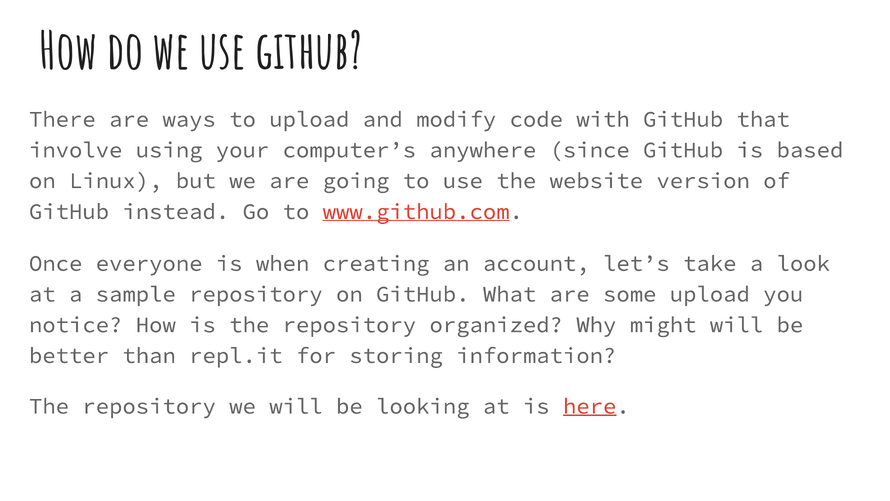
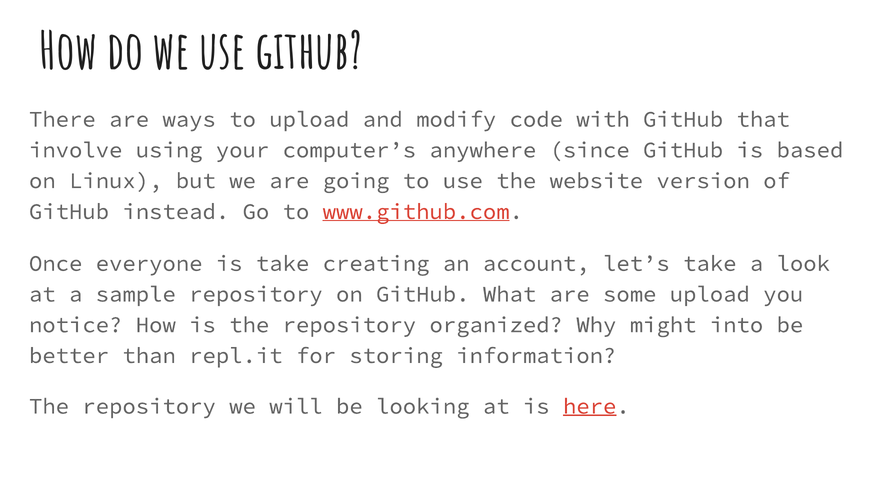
is when: when -> take (283, 263)
might will: will -> into (737, 325)
